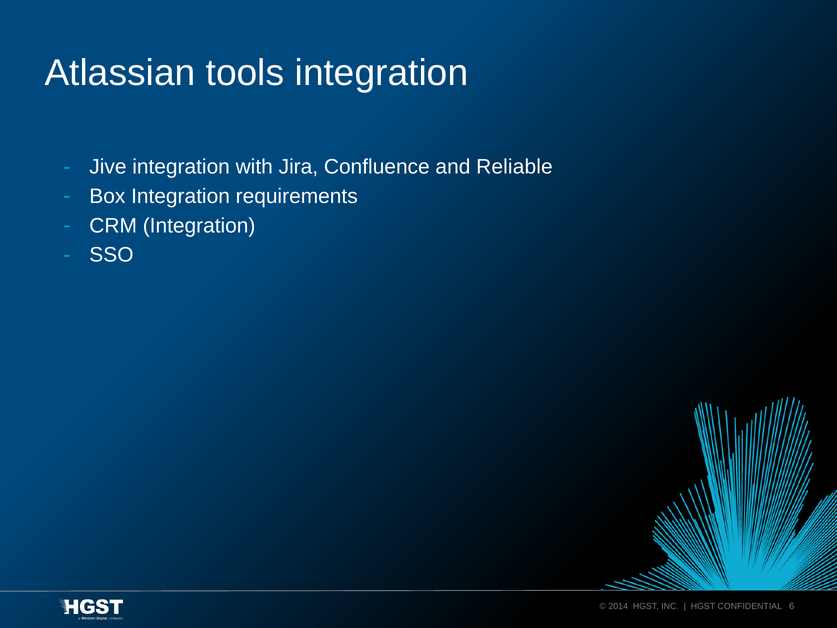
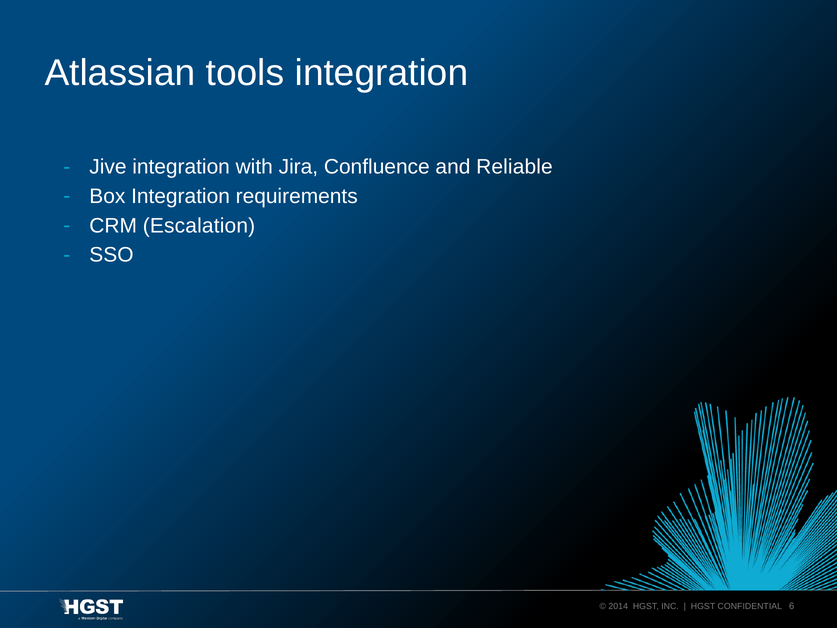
CRM Integration: Integration -> Escalation (199, 226)
